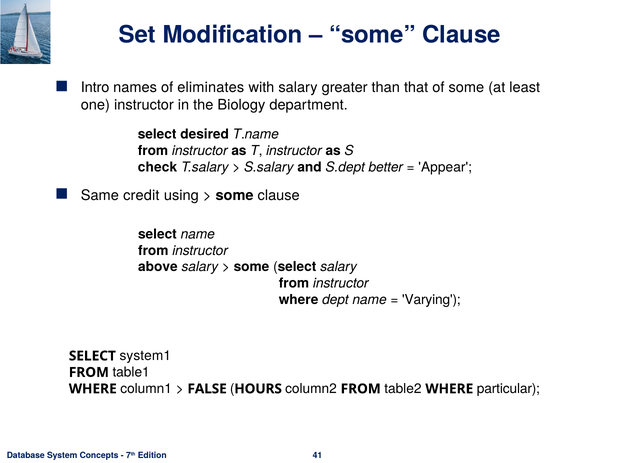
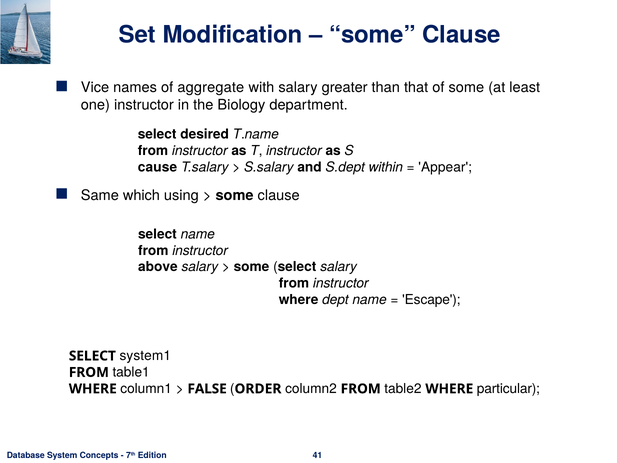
Intro: Intro -> Vice (95, 88)
eliminates: eliminates -> aggregate (211, 88)
check: check -> cause (158, 167)
better: better -> within (386, 167)
credit: credit -> which (141, 195)
Varying: Varying -> Escape (431, 300)
HOURS: HOURS -> ORDER (258, 389)
